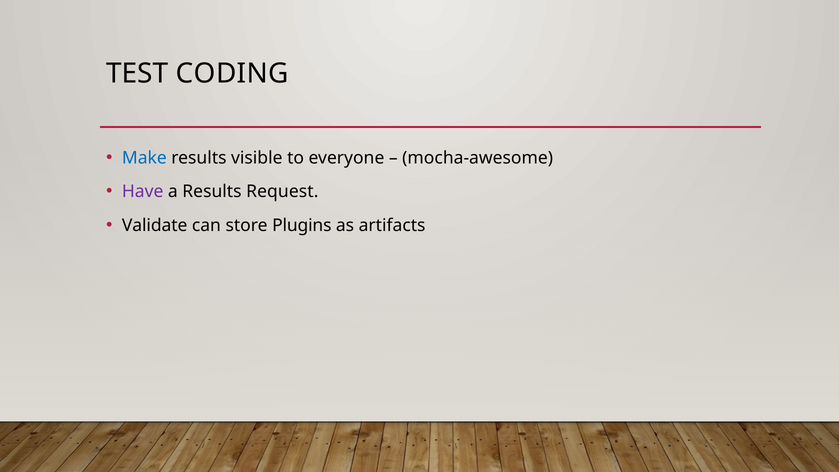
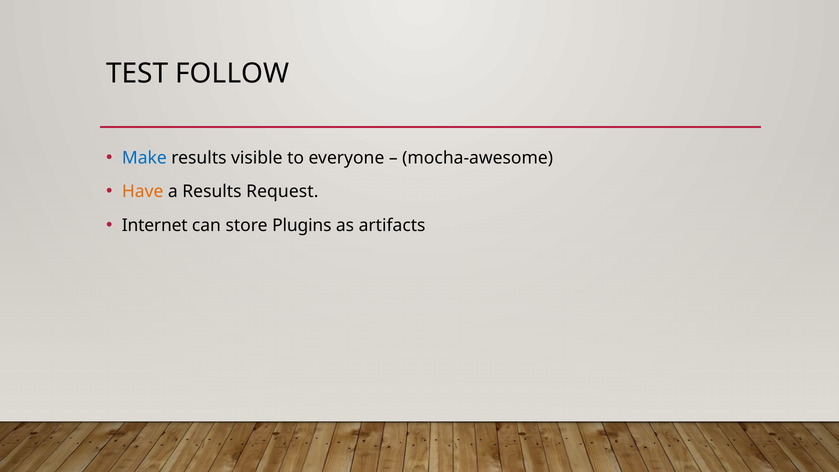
CODING: CODING -> FOLLOW (232, 73)
Have colour: purple -> orange (143, 192)
Validate: Validate -> Internet (155, 226)
